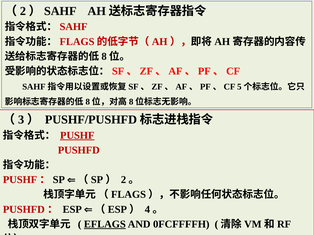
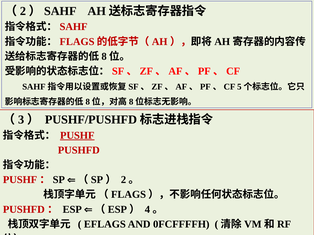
EFLAGS underline: present -> none (105, 225)
